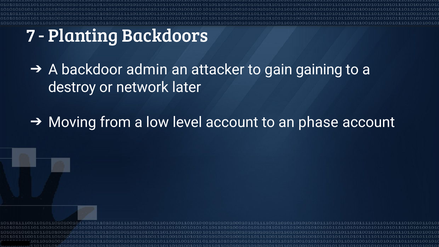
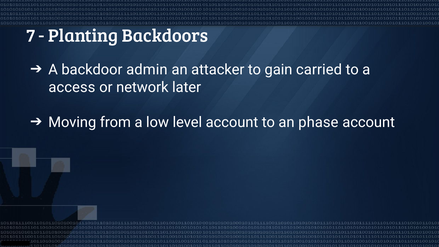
gaining: gaining -> carried (319, 70)
destroy: destroy -> access (72, 87)
